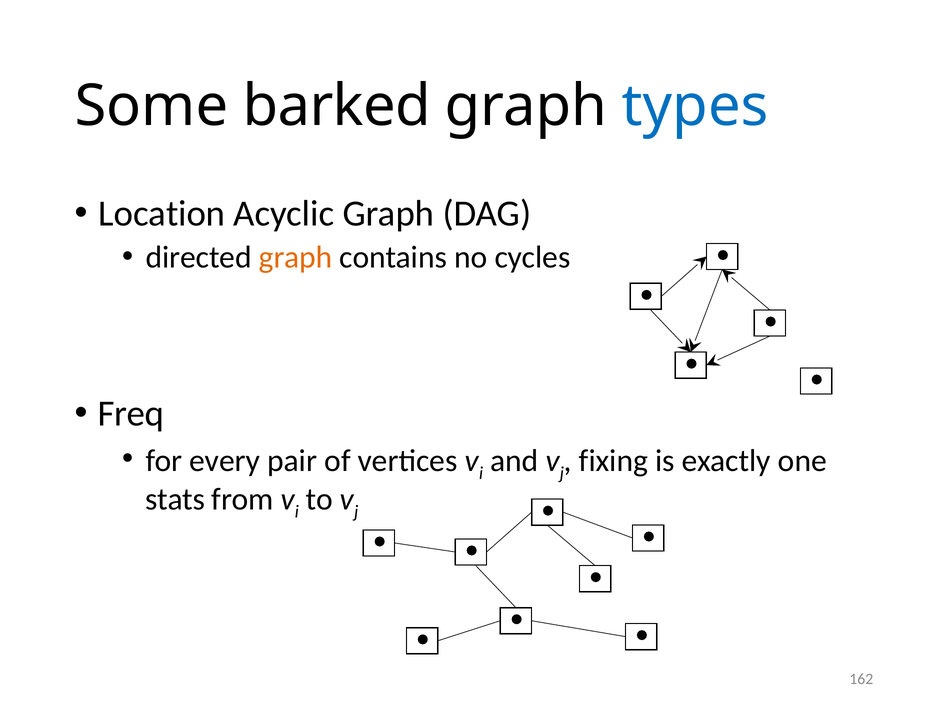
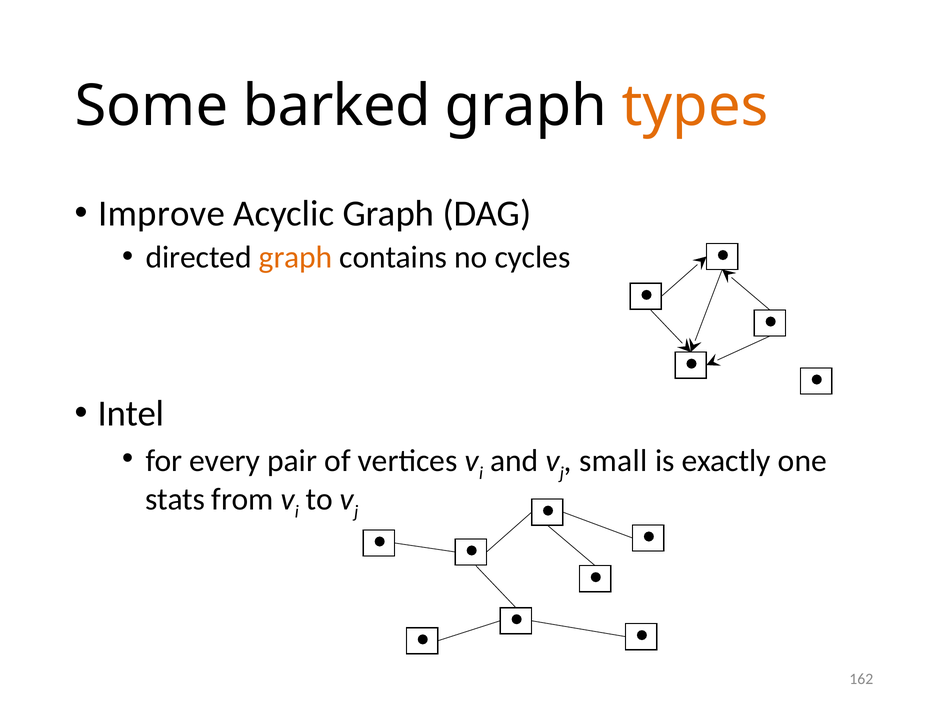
types colour: blue -> orange (695, 106)
Location: Location -> Improve (162, 214)
Freq: Freq -> Intel (131, 413)
fixing: fixing -> small (613, 461)
